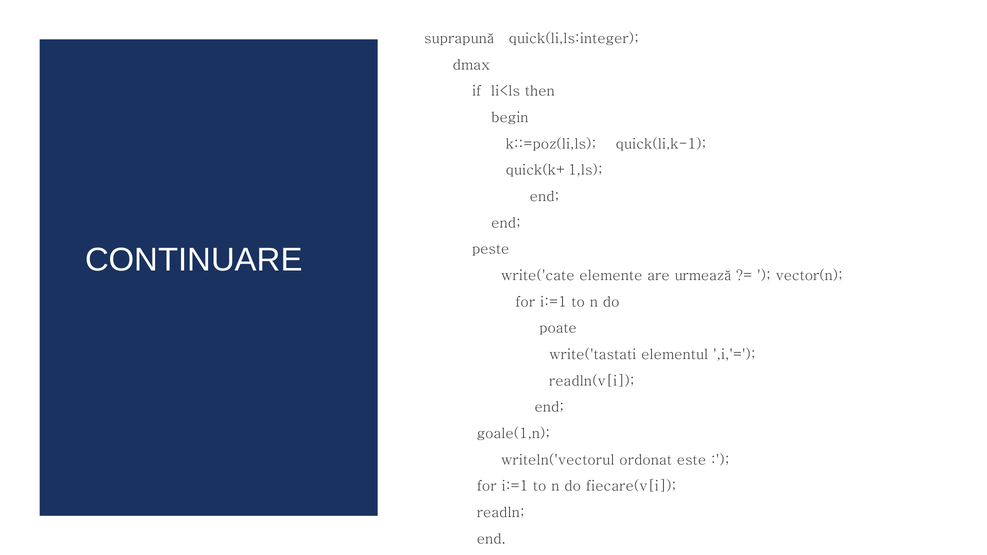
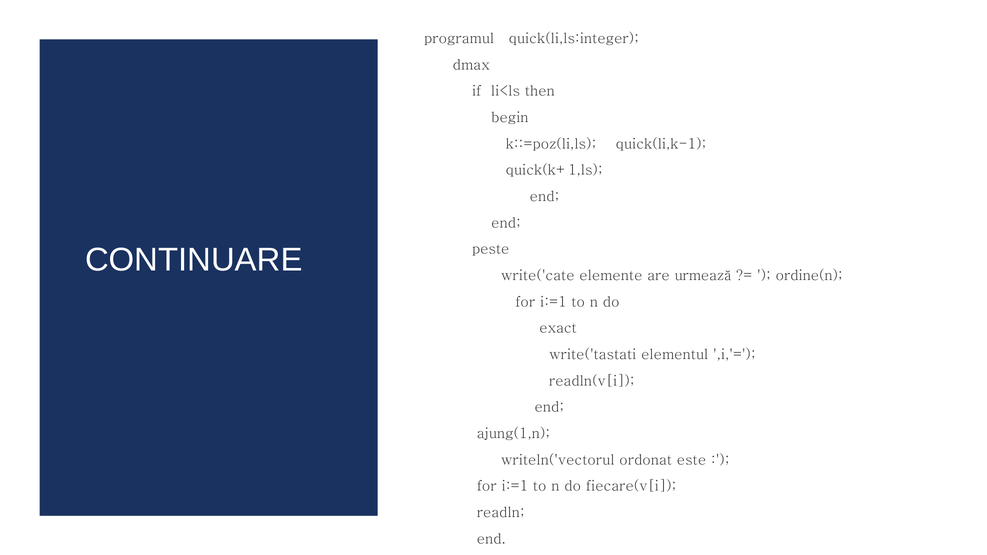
suprapună: suprapună -> programul (459, 38)
vector(n: vector(n -> ordine(n (809, 276)
poate: poate -> exact (558, 328)
goale(1,n: goale(1,n -> ajung(1,n (513, 434)
